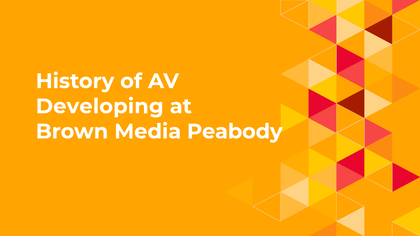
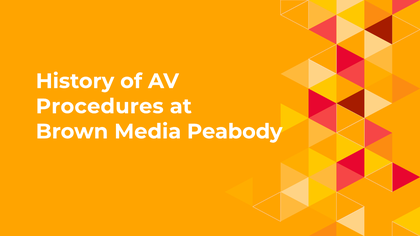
Developing: Developing -> Procedures (100, 106)
